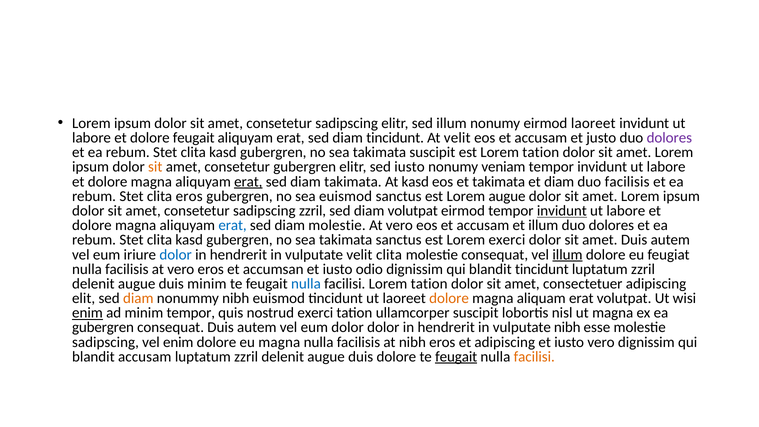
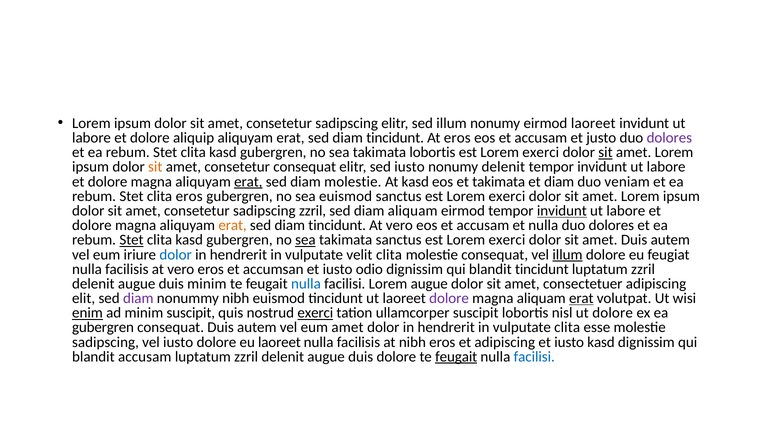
dolore feugait: feugait -> aliquip (194, 138)
At velit: velit -> eros (457, 138)
takimata suscipit: suscipit -> lobortis (432, 152)
tation: tation -> exerci (541, 152)
sit underline: none -> present (605, 152)
consetetur gubergren: gubergren -> consequat (305, 167)
nonumy veniam: veniam -> delenit (503, 167)
diam takimata: takimata -> molestie (353, 182)
duo facilisis: facilisis -> veniam (627, 182)
augue: augue -> exerci (507, 196)
diam volutpat: volutpat -> aliquam (413, 211)
erat colour: blue -> orange (233, 225)
molestie: molestie -> tincidunt (337, 225)
et illum: illum -> nulla (543, 225)
Stet underline: none -> present (132, 240)
sea underline: none -> present (305, 240)
facilisi Lorem tation: tation -> augue (429, 284)
diam colour: orange -> purple (138, 298)
dolore colour: orange -> purple (449, 298)
erat underline: none -> present (581, 298)
minim tempor: tempor -> suscipit (191, 313)
exerci underline: none -> present (315, 313)
ut magna: magna -> dolore (613, 313)
eum dolor: dolor -> amet (347, 327)
vulputate nibh: nibh -> clita (567, 327)
vel enim: enim -> iusto (178, 342)
eu magna: magna -> laoreet (279, 342)
iusto vero: vero -> kasd (601, 342)
facilisi colour: orange -> blue (534, 357)
